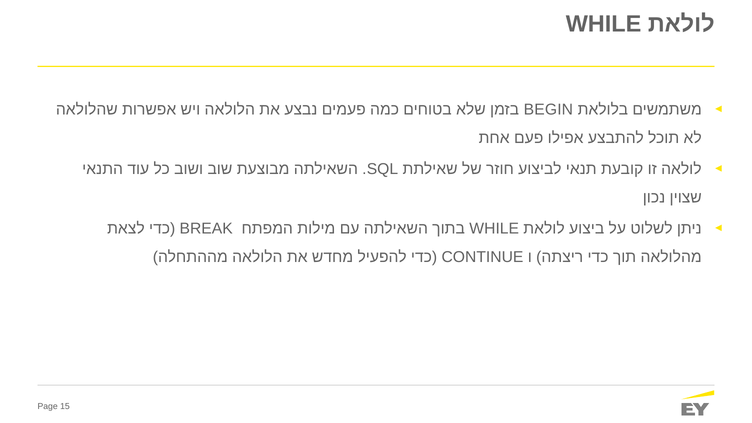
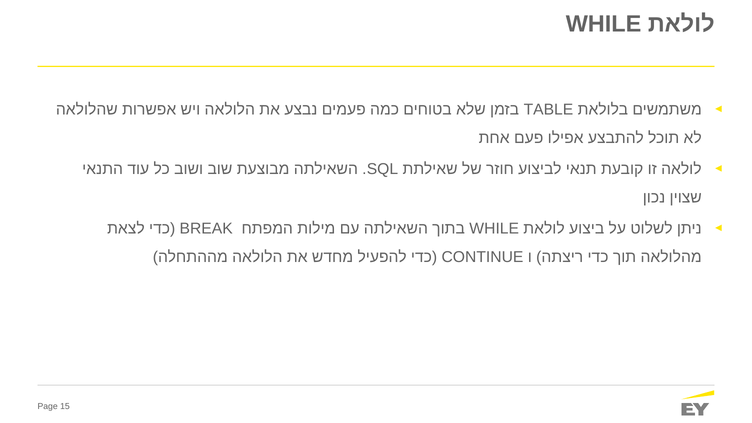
BEGIN: BEGIN -> TABLE (548, 110)
